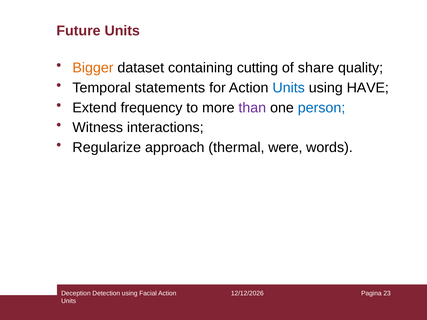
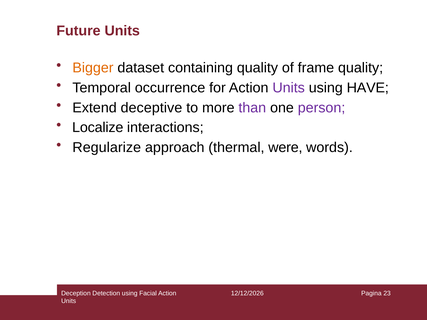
containing cutting: cutting -> quality (257, 68)
share: share -> frame (316, 68)
statements: statements -> occurrence (170, 88)
Units colour: blue -> purple (289, 88)
frequency: frequency -> deceptive (151, 108)
person colour: blue -> purple (322, 108)
Witness: Witness -> Localize (98, 128)
